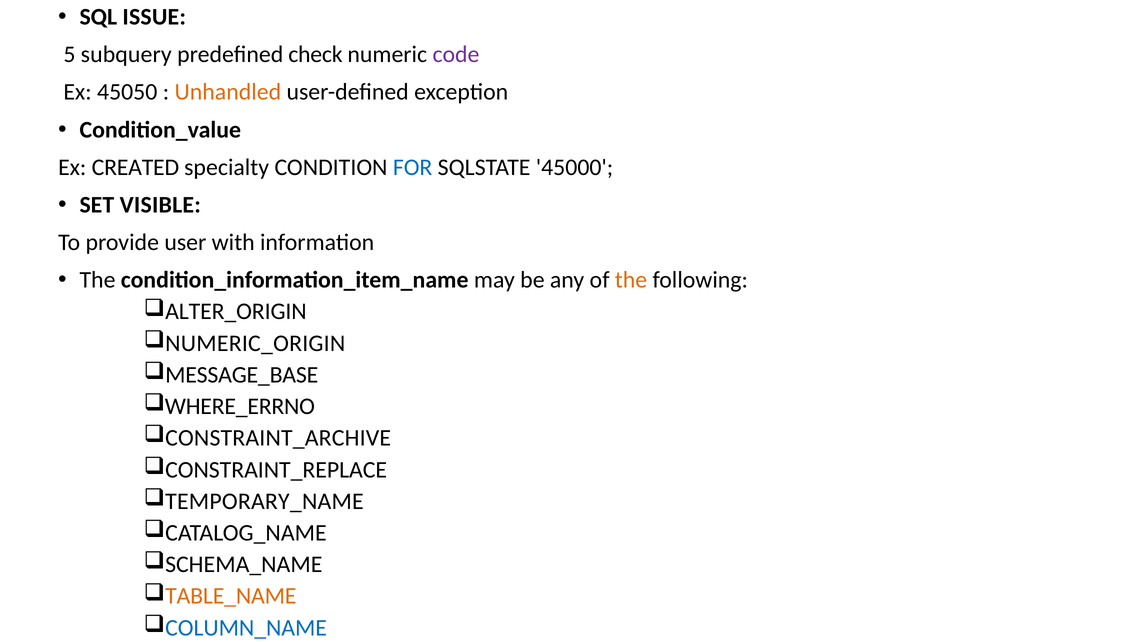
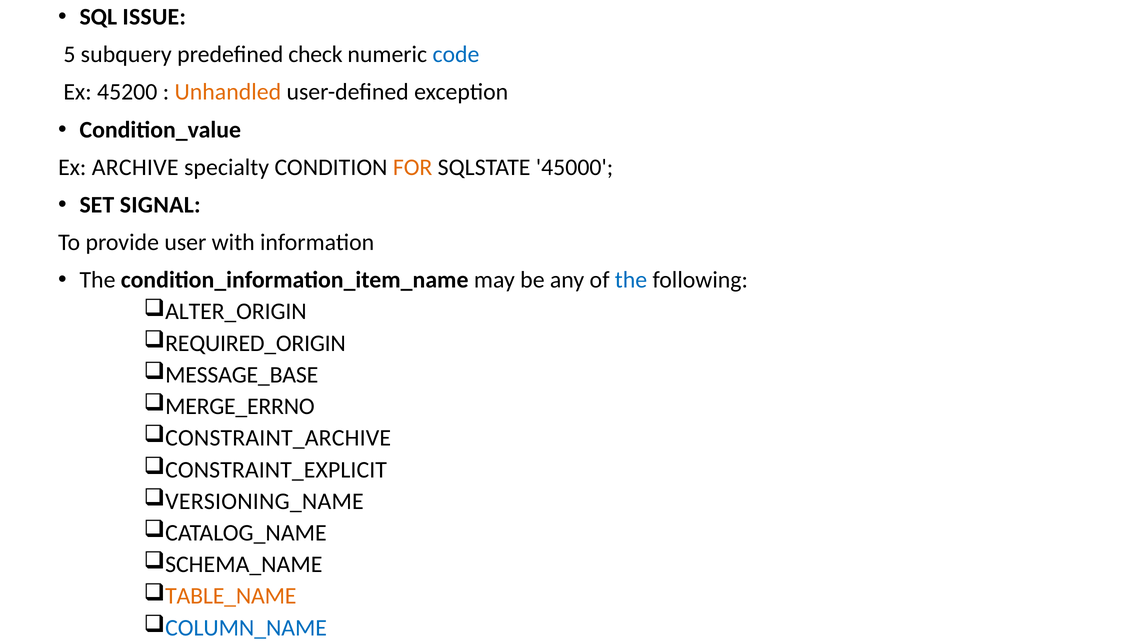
code colour: purple -> blue (456, 55)
45050: 45050 -> 45200 (127, 92)
CREATED: CREATED -> ARCHIVE (135, 167)
FOR colour: blue -> orange (413, 167)
VISIBLE: VISIBLE -> SIGNAL (160, 205)
the colour: orange -> blue (631, 280)
NUMERIC_ORIGIN: NUMERIC_ORIGIN -> REQUIRED_ORIGIN (255, 343)
WHERE_ERRNO: WHERE_ERRNO -> MERGE_ERRNO (240, 407)
CONSTRAINT_REPLACE: CONSTRAINT_REPLACE -> CONSTRAINT_EXPLICIT (276, 470)
TEMPORARY_NAME: TEMPORARY_NAME -> VERSIONING_NAME (264, 502)
